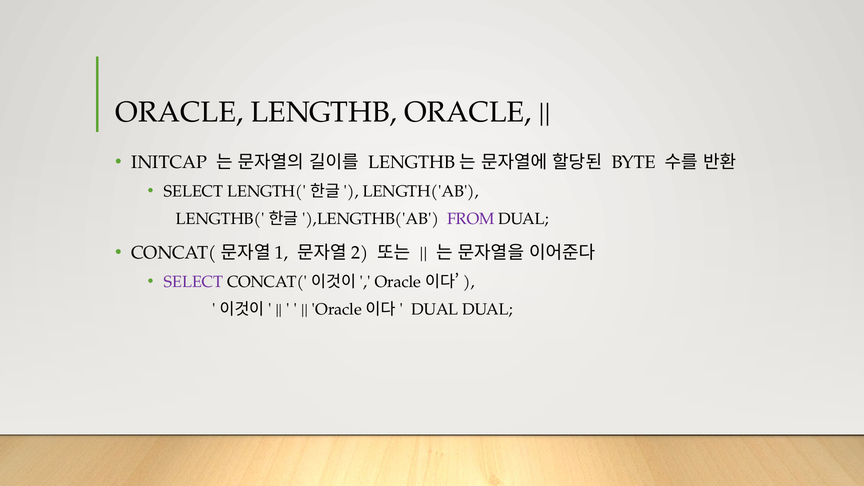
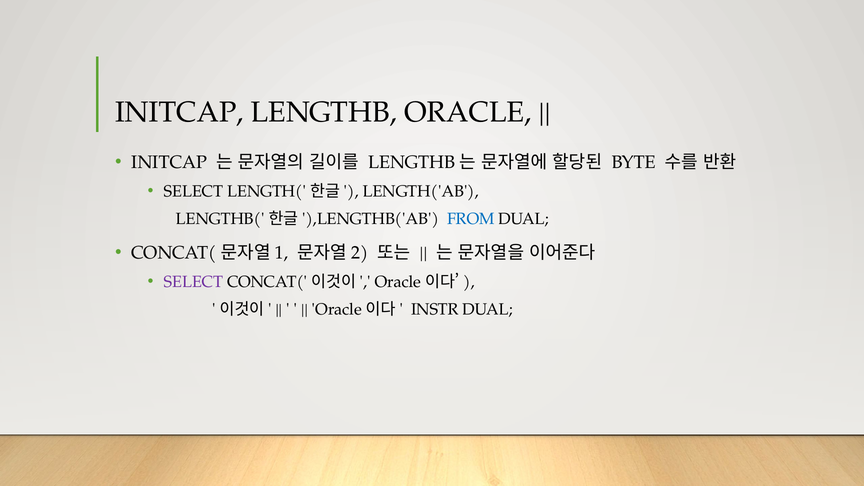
ORACLE: ORACLE -> INITCAP (179, 112)
FROM colour: purple -> blue (471, 219)
DUAL: DUAL -> INSTR (435, 310)
